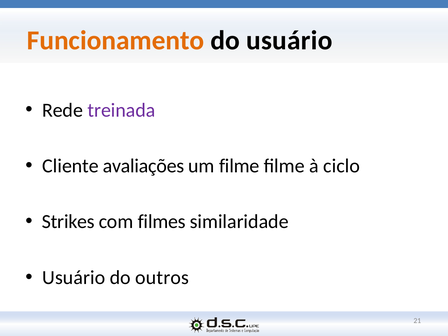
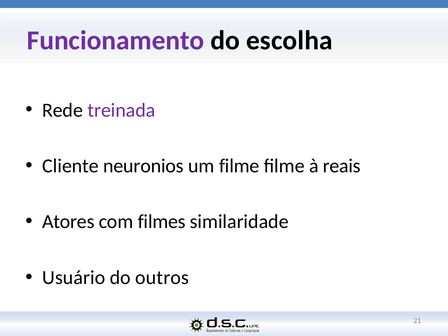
Funcionamento colour: orange -> purple (116, 40)
do usuário: usuário -> escolha (289, 40)
avaliações: avaliações -> neuronios (143, 166)
ciclo: ciclo -> reais (342, 166)
Strikes: Strikes -> Atores (68, 222)
